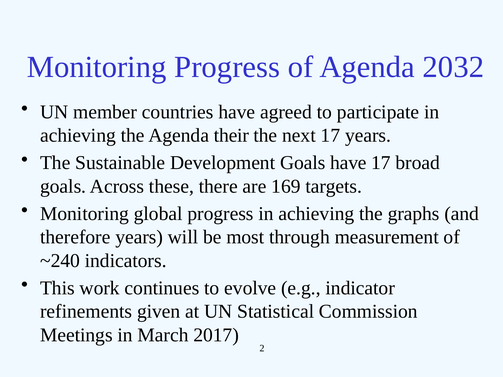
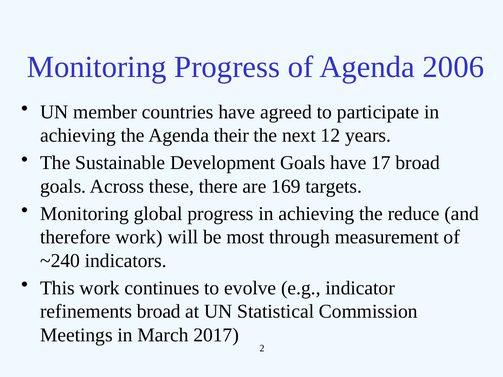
2032: 2032 -> 2006 (453, 67)
next 17: 17 -> 12 (330, 136)
graphs: graphs -> reduce (414, 214)
therefore years: years -> work (139, 237)
refinements given: given -> broad (159, 312)
